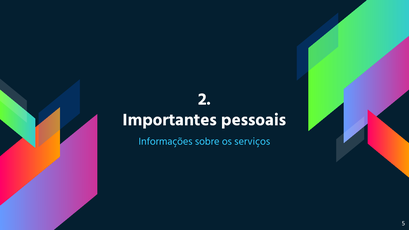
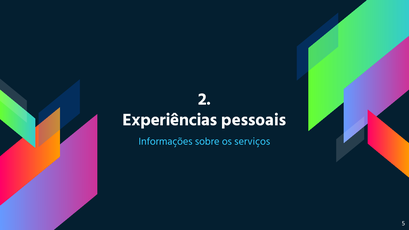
Importantes: Importantes -> Experiências (170, 120)
